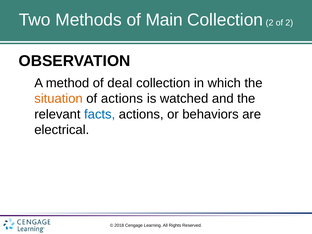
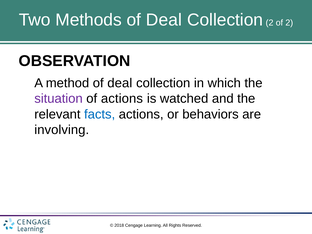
Methods of Main: Main -> Deal (164, 20)
situation colour: orange -> purple (59, 99)
electrical: electrical -> involving (62, 130)
